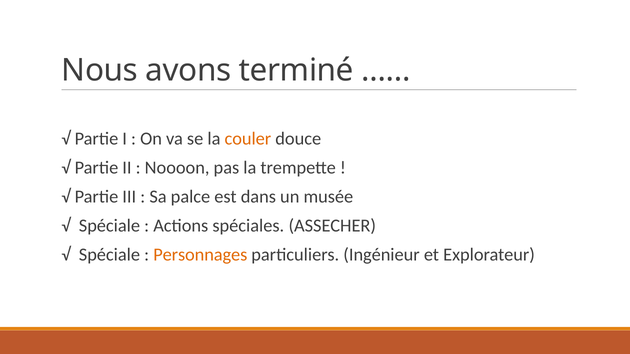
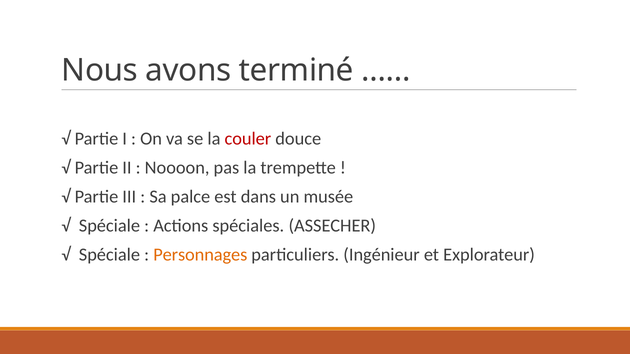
couler colour: orange -> red (248, 139)
